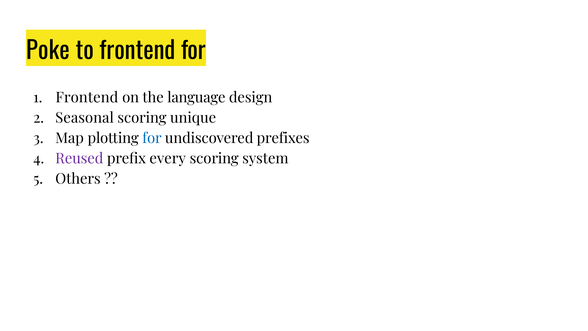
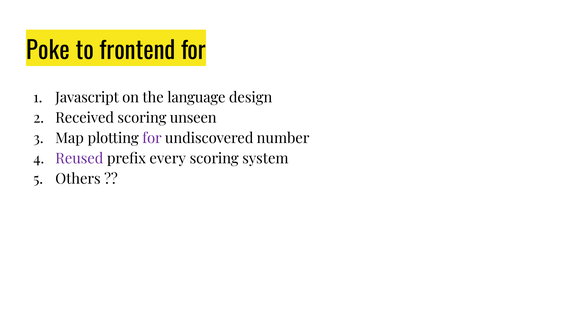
Frontend: Frontend -> Javascript (87, 98)
Seasonal: Seasonal -> Received (85, 118)
unique: unique -> unseen (193, 118)
for colour: blue -> purple (152, 138)
prefixes: prefixes -> number (283, 138)
